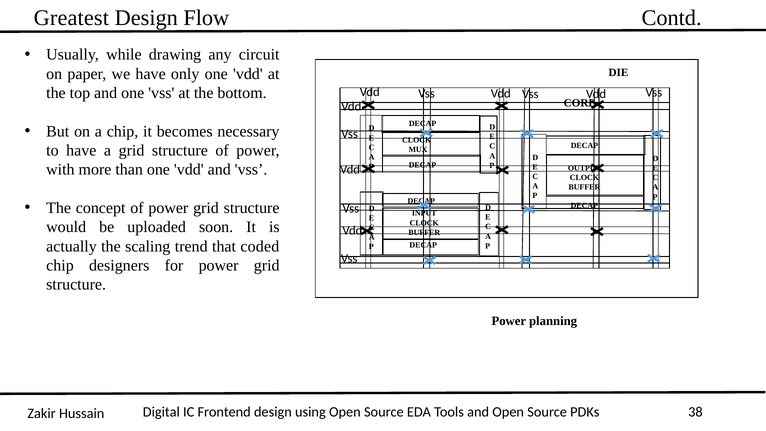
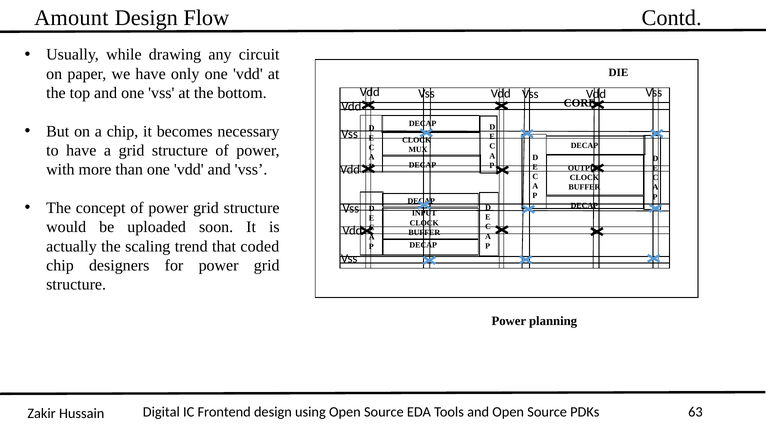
Greatest: Greatest -> Amount (71, 18)
38: 38 -> 63 (695, 412)
